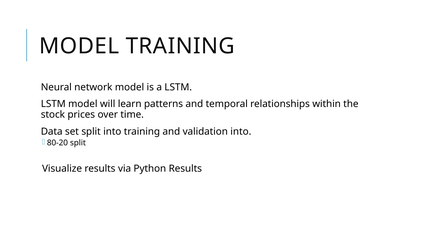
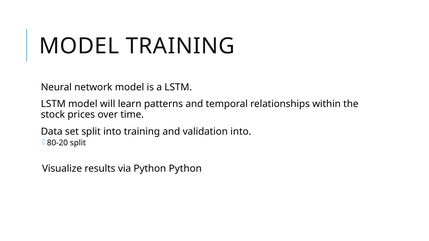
Python Results: Results -> Python (185, 169)
